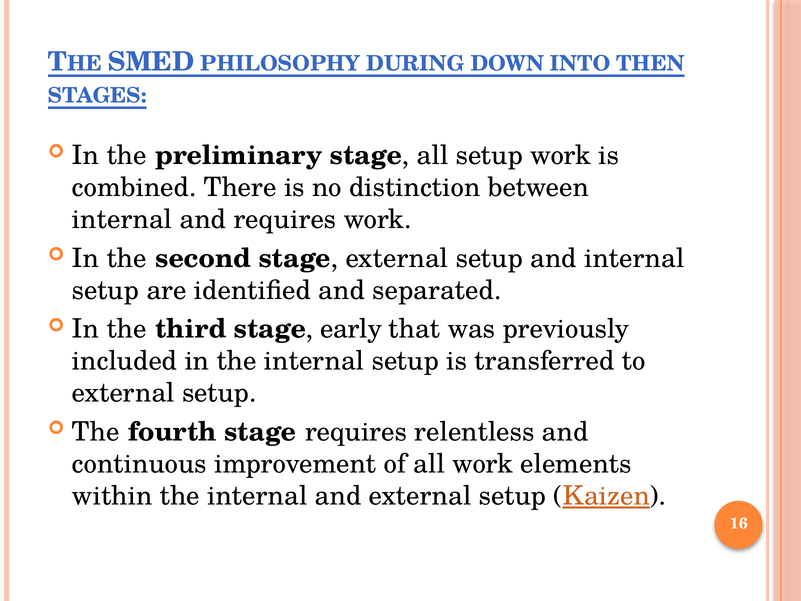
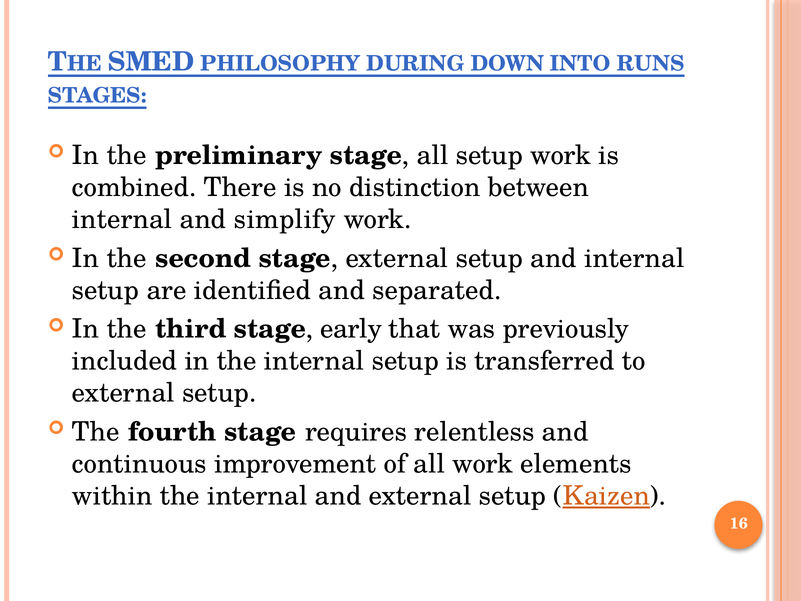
THEN: THEN -> RUNS (650, 64)
and requires: requires -> simplify (285, 219)
